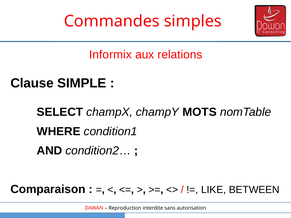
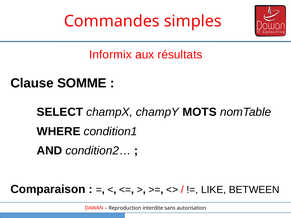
relations: relations -> résultats (180, 55)
SIMPLE: SIMPLE -> SOMME (82, 83)
